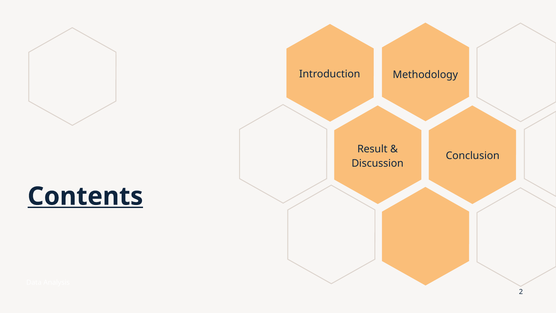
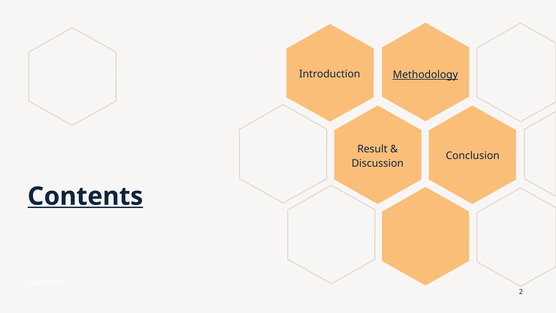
Methodology underline: none -> present (425, 75)
